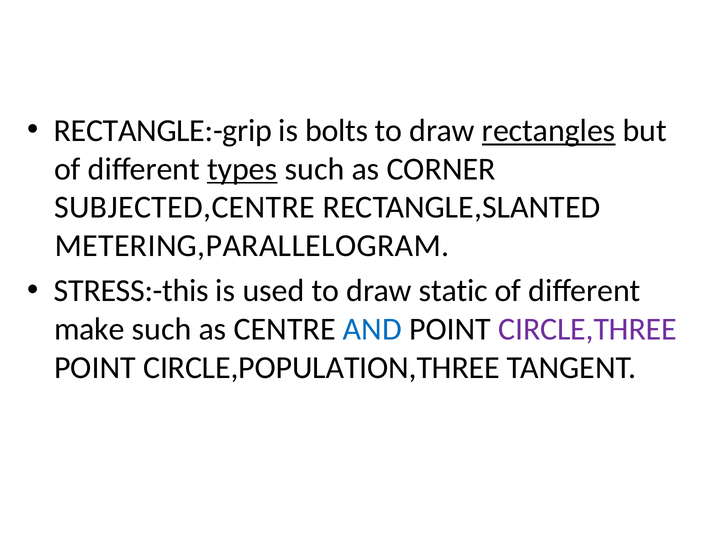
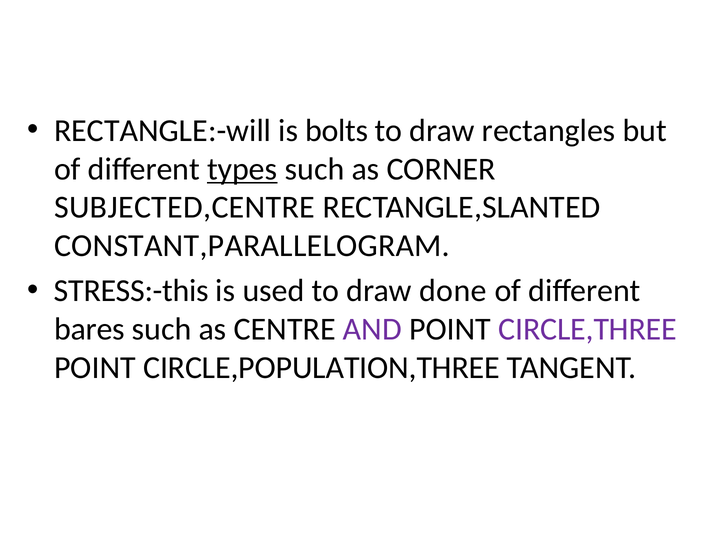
RECTANGLE:-grip: RECTANGLE:-grip -> RECTANGLE:-will (163, 131)
rectangles underline: present -> none (549, 131)
METERING,PARALLELOGRAM: METERING,PARALLELOGRAM -> CONSTANT,PARALLELOGRAM (252, 246)
static: static -> done (453, 291)
make: make -> bares (89, 329)
AND colour: blue -> purple (372, 329)
